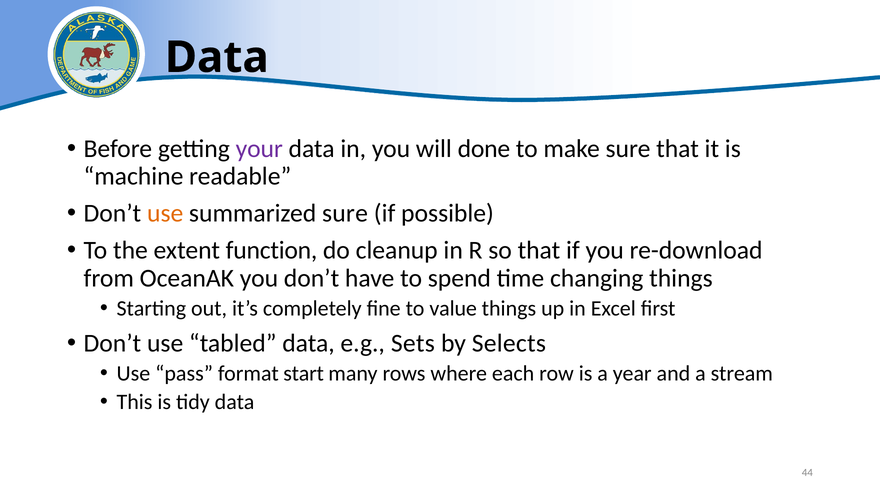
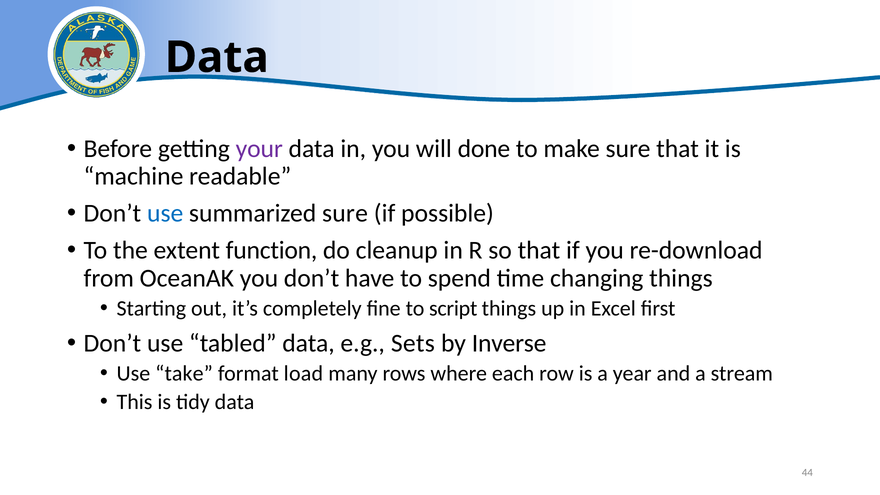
use colour: orange -> blue (165, 213)
value: value -> script (453, 308)
Selects: Selects -> Inverse (509, 343)
pass: pass -> take (184, 374)
start: start -> load (303, 374)
